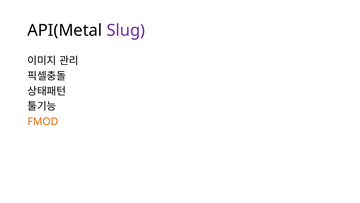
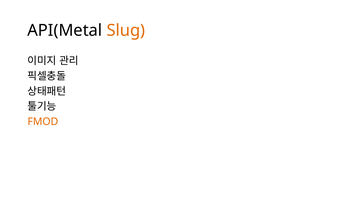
Slug colour: purple -> orange (126, 30)
